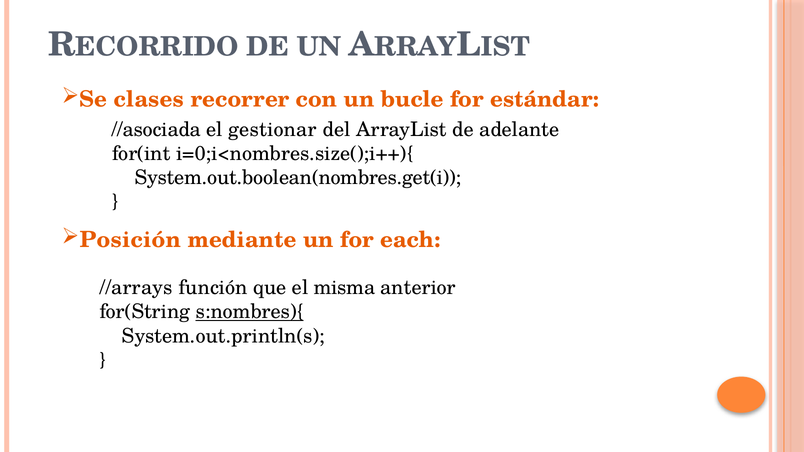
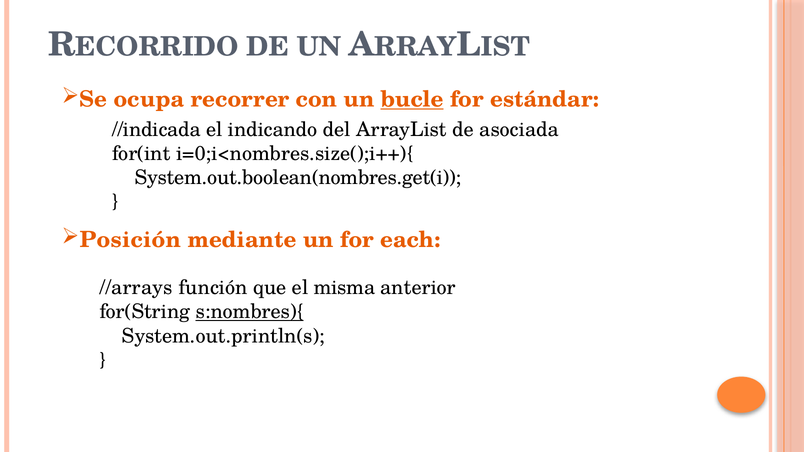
clases: clases -> ocupa (149, 99)
bucle underline: none -> present (412, 99)
//asociada: //asociada -> //indicada (156, 130)
gestionar: gestionar -> indicando (273, 130)
adelante: adelante -> asociada (519, 130)
